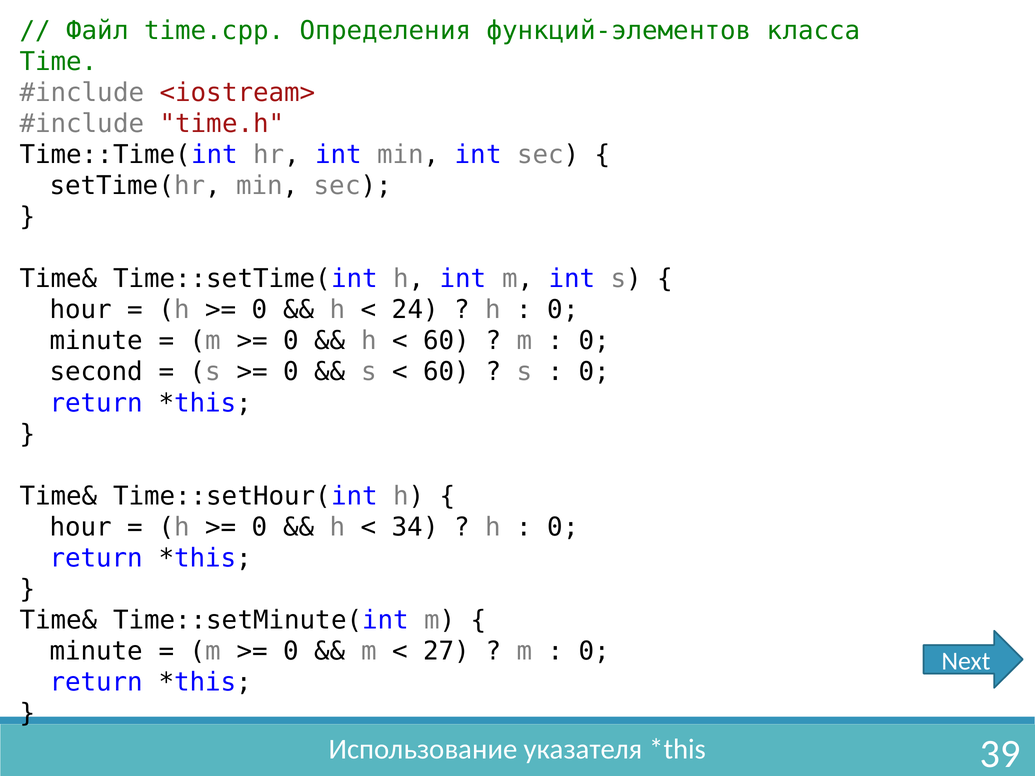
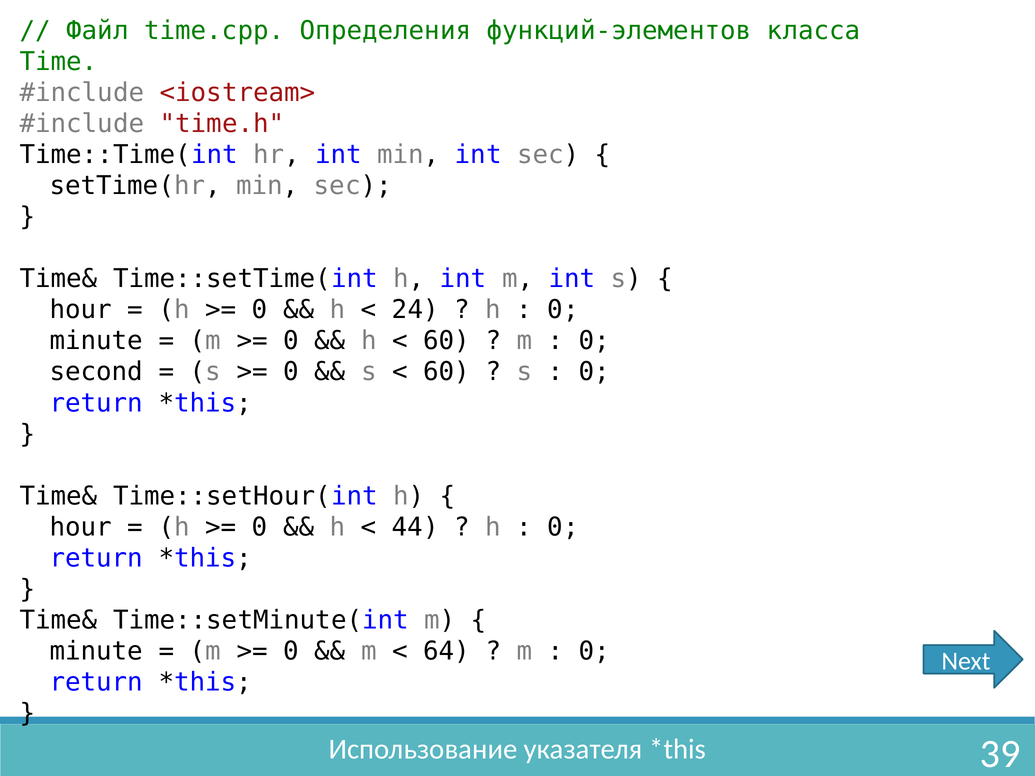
34: 34 -> 44 (415, 527)
27: 27 -> 64 (447, 651)
